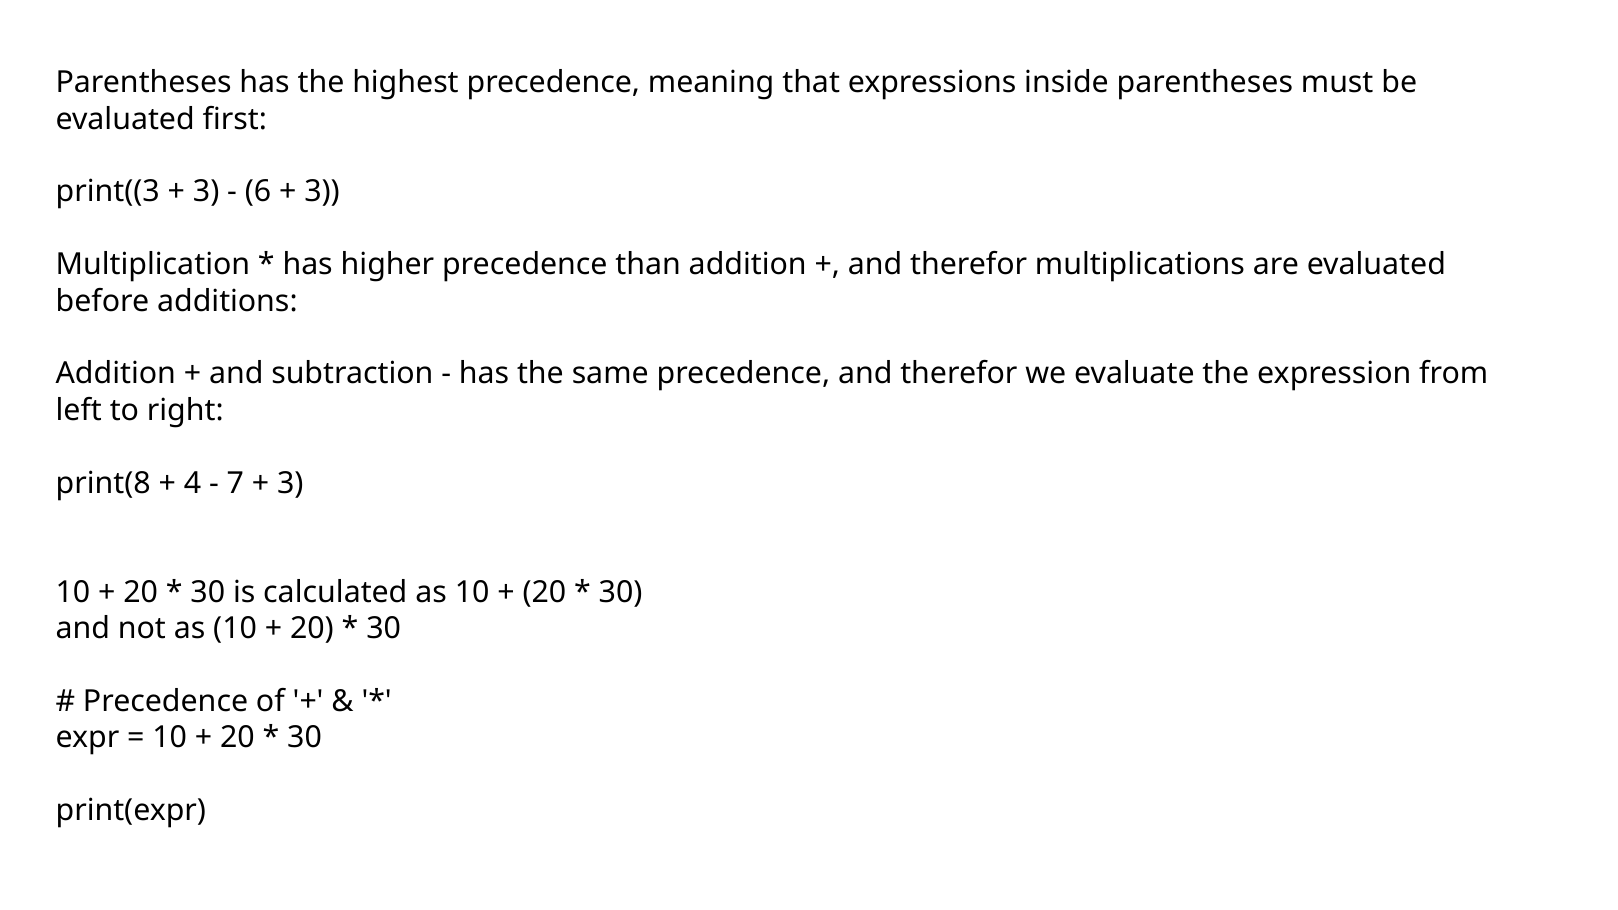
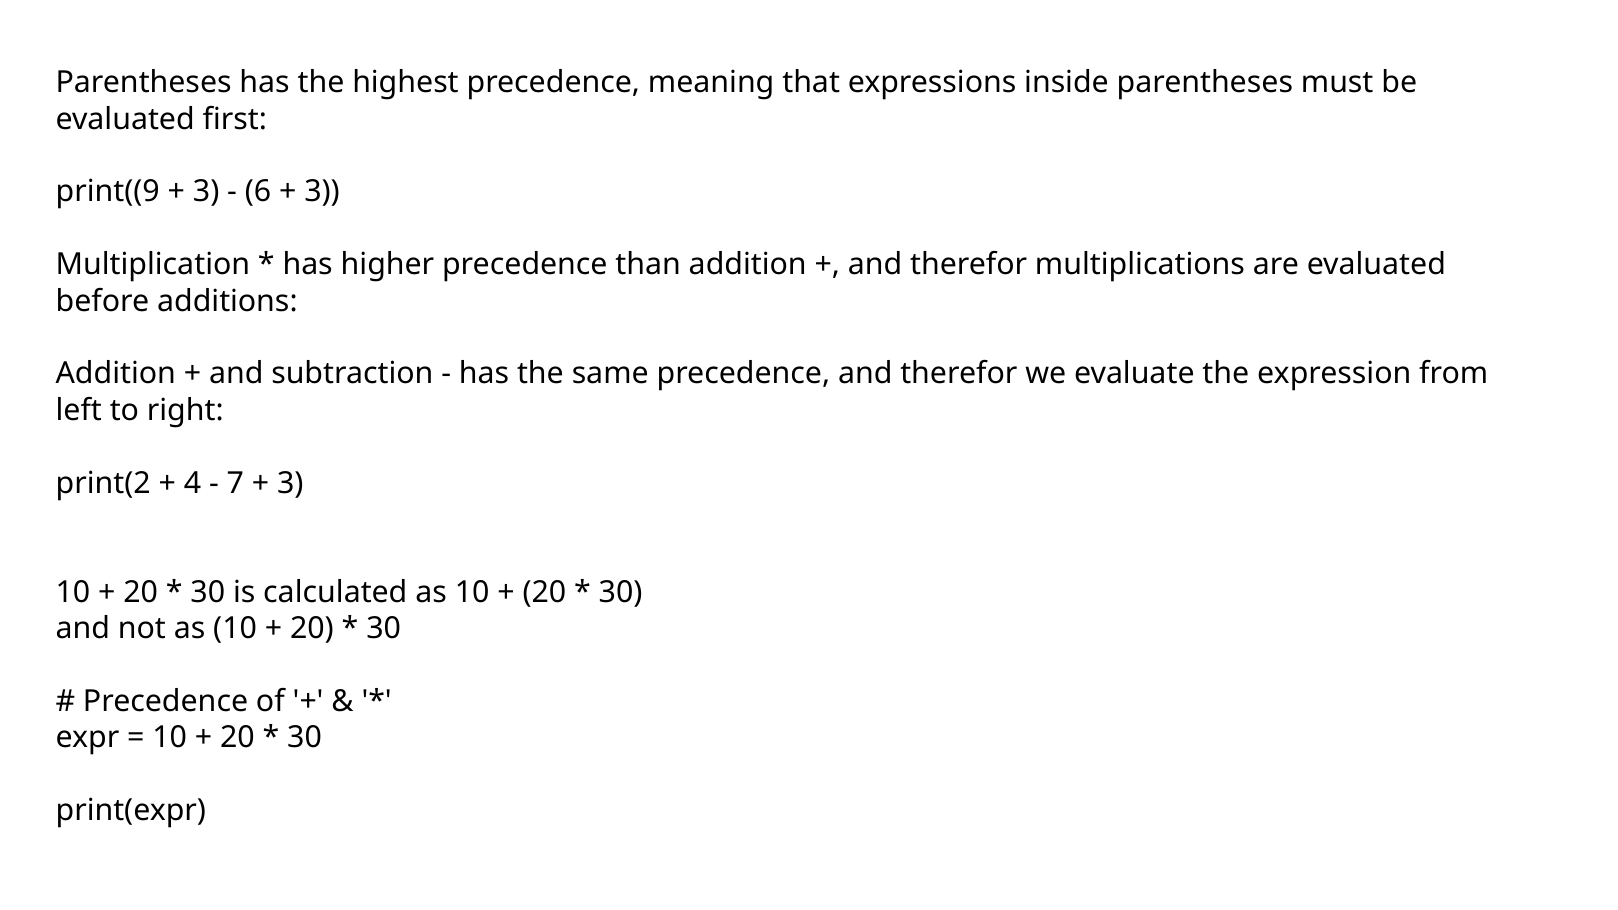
print((3: print((3 -> print((9 (108, 192)
print(8: print(8 -> print(2 (103, 483)
